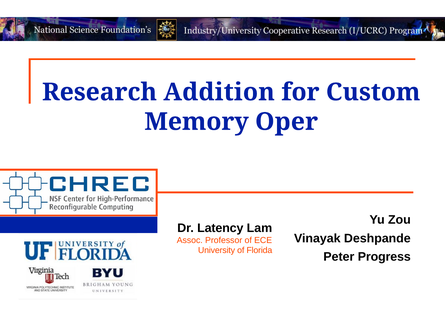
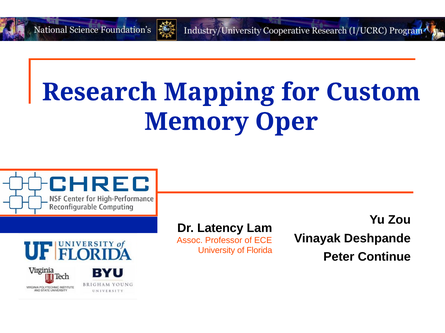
Addition: Addition -> Mapping (219, 92)
Progress: Progress -> Continue (384, 257)
